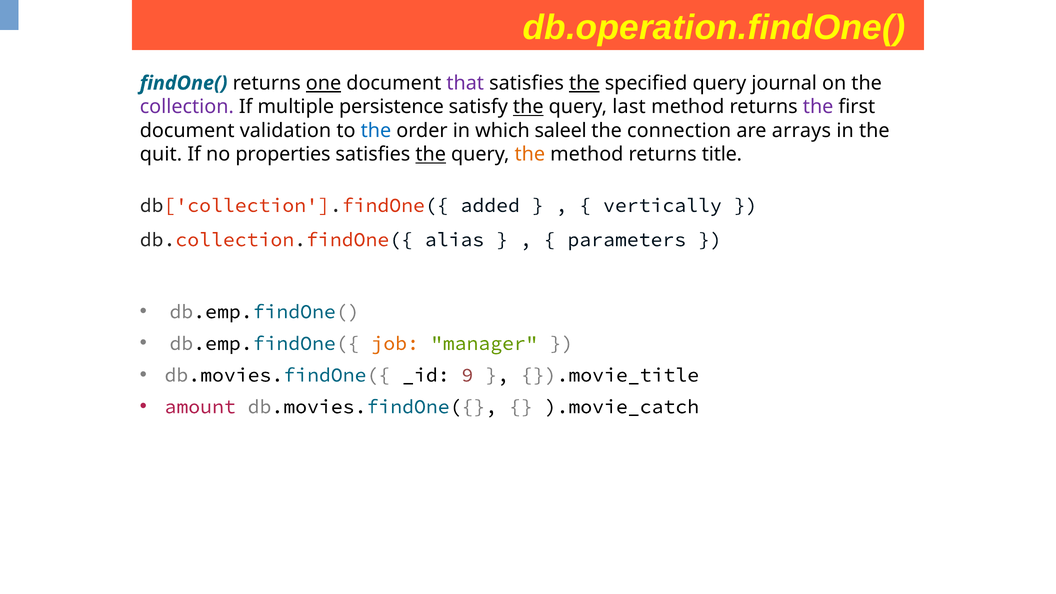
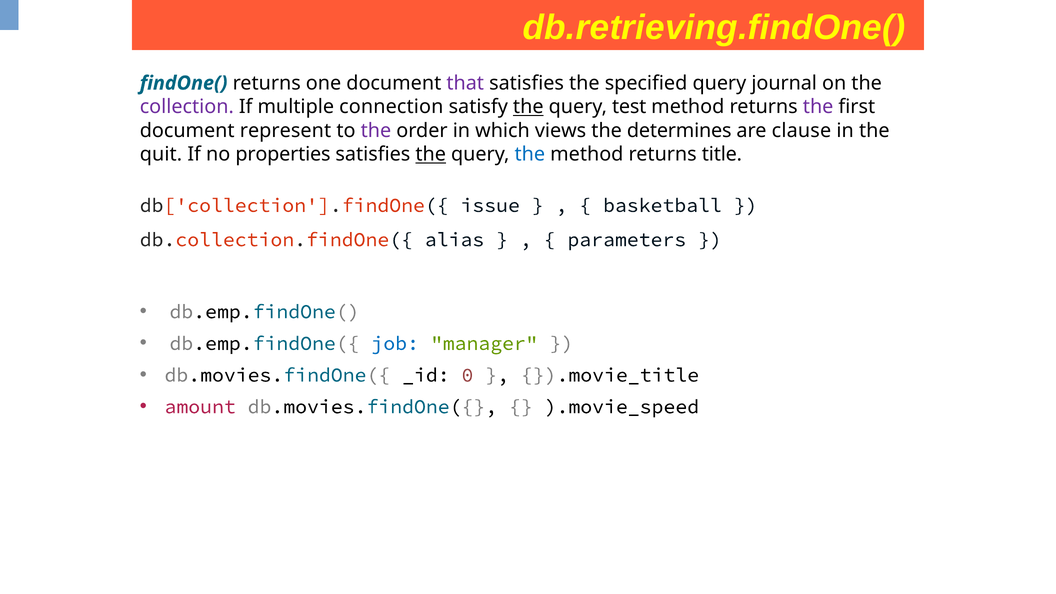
db.operation.findOne(: db.operation.findOne( -> db.retrieving.findOne( (714, 27)
one underline: present -> none (324, 83)
the underline: present -> none (584, 83)
persistence: persistence -> connection (391, 107)
last: last -> test (629, 107)
validation: validation -> represent (285, 131)
the colour: blue -> purple (376, 131)
saleel: saleel -> views (561, 131)
connection: connection -> determines (679, 131)
arrays: arrays -> clause (801, 131)
the colour: orange -> blue (530, 154)
added: added -> issue (490, 205)
vertically: vertically -> basketball (662, 205)
job colour: orange -> blue (395, 343)
9: 9 -> 0 (467, 375)
).movie_catch: ).movie_catch -> ).movie_speed (622, 407)
